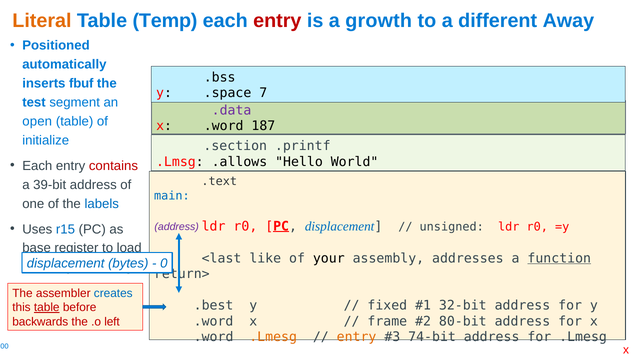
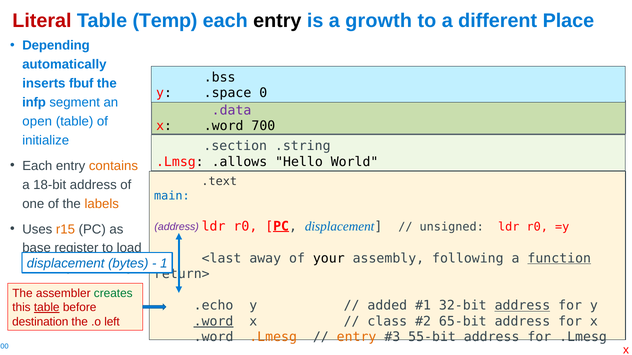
Literal colour: orange -> red (42, 21)
entry colour: red -> black (277, 21)
Away: Away -> Place (568, 21)
Positioned: Positioned -> Depending (56, 46)
7: 7 -> 0 (263, 93)
test: test -> infp (34, 103)
187: 187 -> 700 (263, 126)
.printf: .printf -> .string (303, 146)
contains colour: red -> orange (113, 166)
39-bit: 39-bit -> 18-bit (50, 185)
labels colour: blue -> orange (102, 204)
r15 colour: blue -> orange (65, 230)
like: like -> away (265, 259)
addresses: addresses -> following (468, 259)
0: 0 -> 1 (164, 264)
creates colour: blue -> green (113, 294)
.best: .best -> .echo (214, 306)
fixed: fixed -> added (387, 306)
address underline: none -> present (522, 306)
.word underline: none -> present (214, 322)
frame: frame -> class (387, 322)
80-bit: 80-bit -> 65-bit (463, 322)
backwards: backwards -> destination (40, 322)
74-bit: 74-bit -> 55-bit (432, 338)
